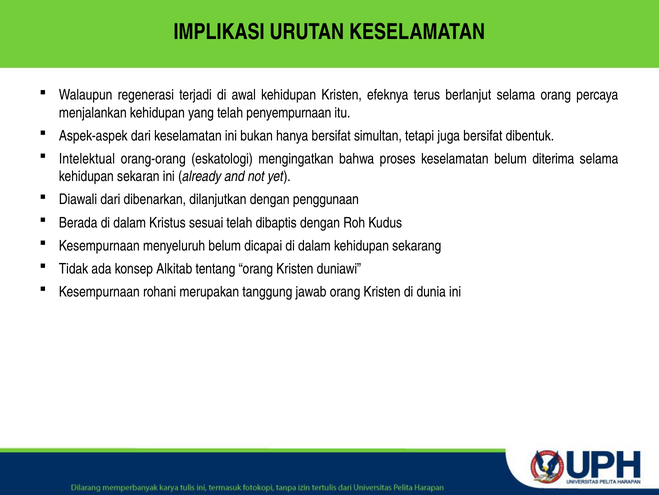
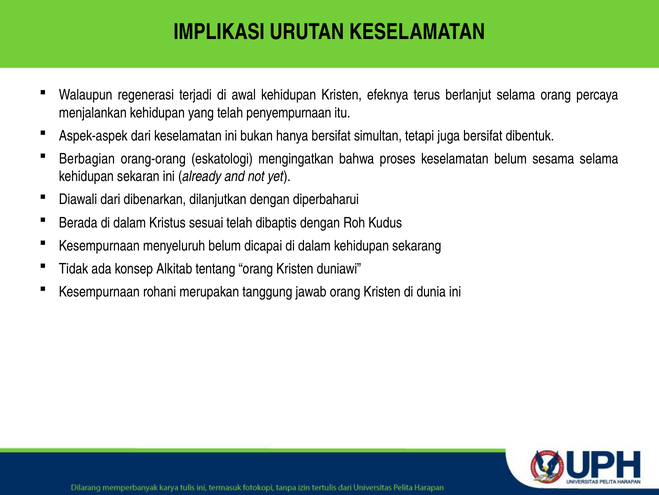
Intelektual: Intelektual -> Berbagian (87, 159)
diterima: diterima -> sesama (553, 159)
penggunaan: penggunaan -> diperbaharui (326, 199)
